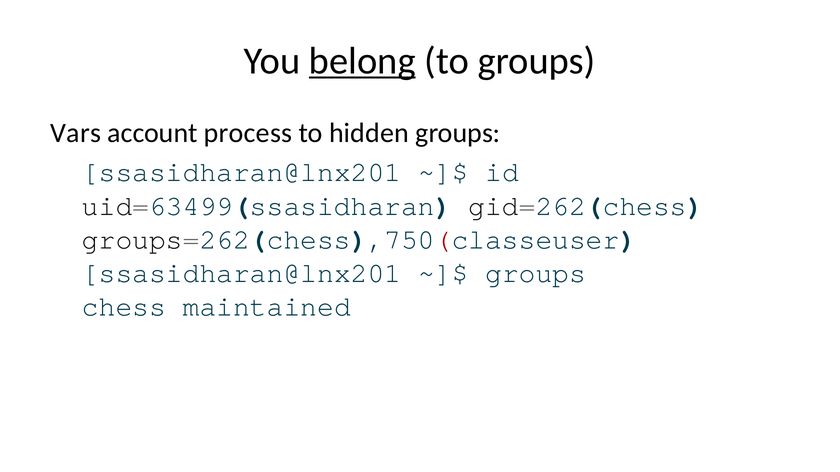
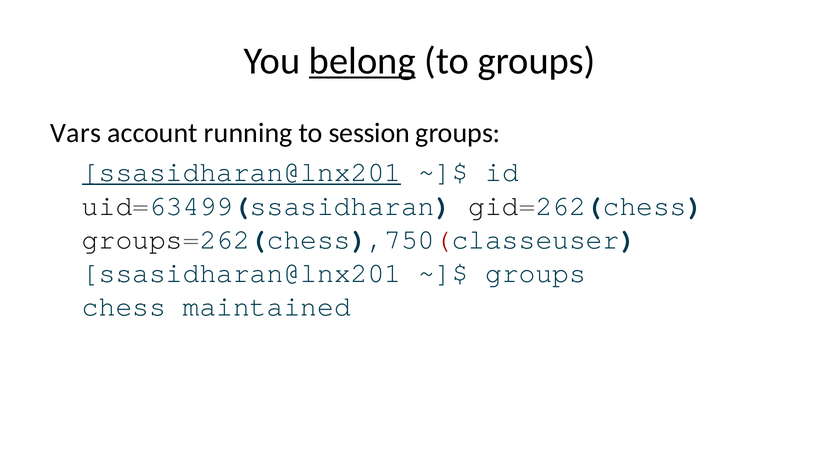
process: process -> running (248, 133)
hidden: hidden -> session (369, 133)
ssasidharan@lnx201 underline: none -> present (242, 172)
